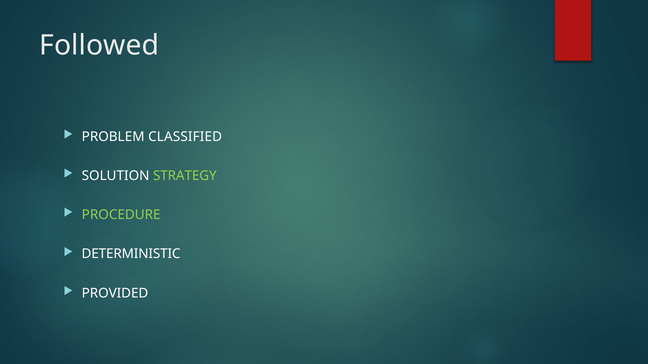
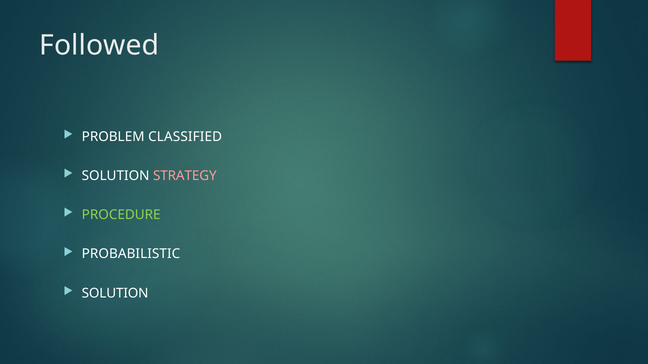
STRATEGY colour: light green -> pink (185, 176)
DETERMINISTIC: DETERMINISTIC -> PROBABILISTIC (131, 254)
PROVIDED: PROVIDED -> SOLUTION (115, 293)
